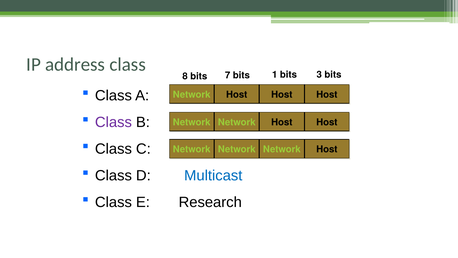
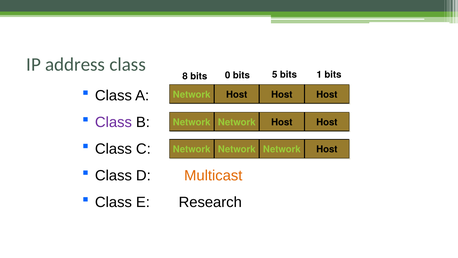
7: 7 -> 0 (228, 75)
1: 1 -> 5 (275, 75)
3: 3 -> 1 (319, 75)
Multicast colour: blue -> orange (213, 175)
